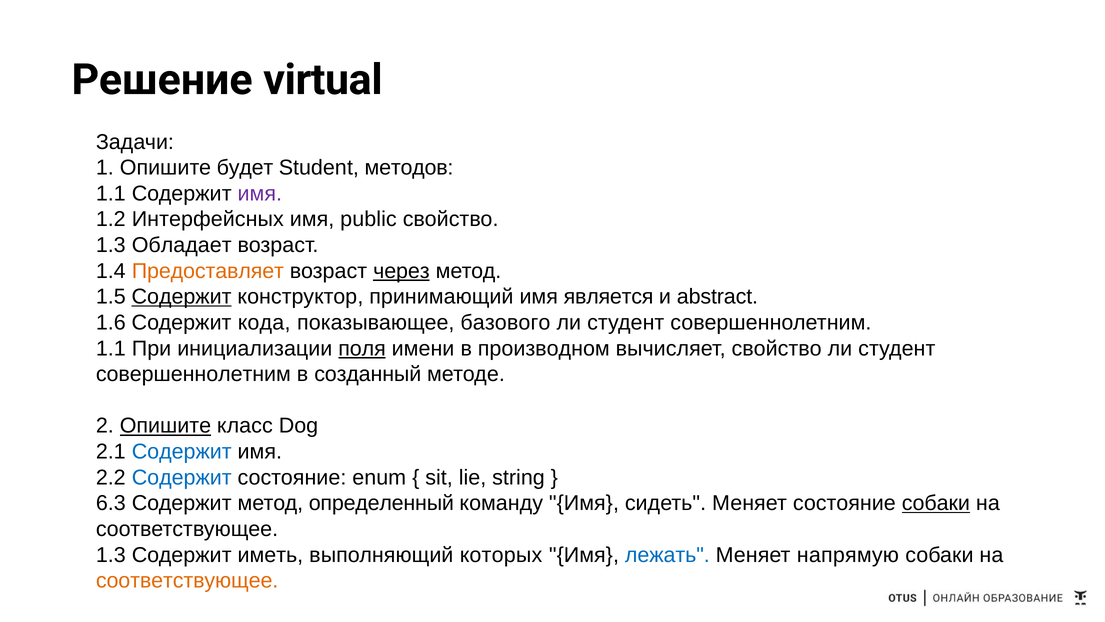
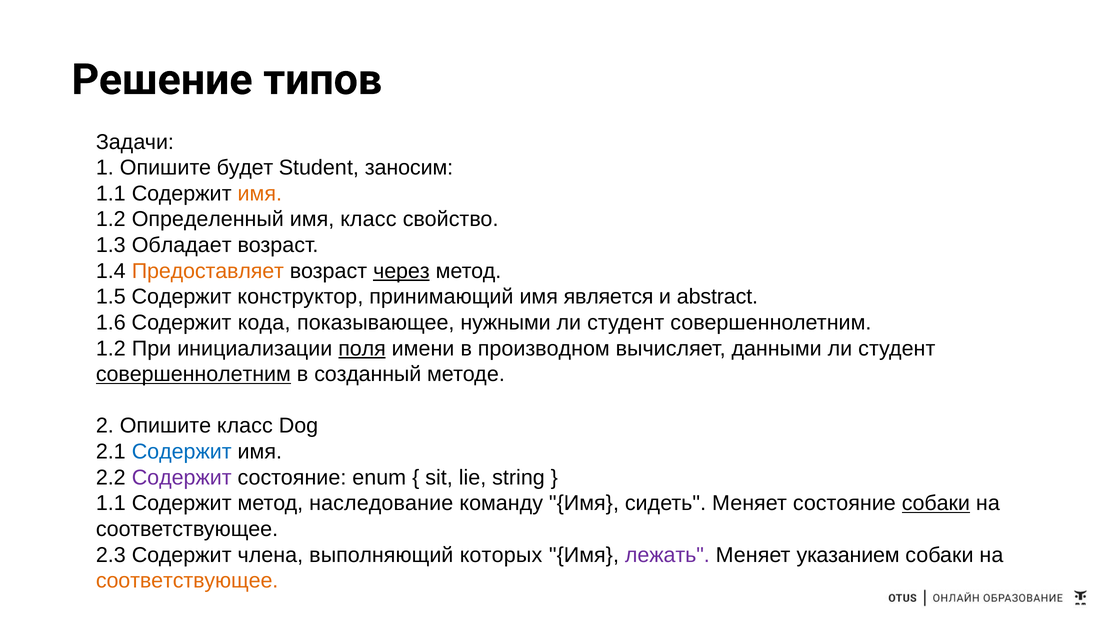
virtual: virtual -> типов (323, 80)
методов: методов -> заносим (409, 168)
имя colour: purple -> orange (260, 193)
Интерфейсных: Интерфейсных -> Определенный (208, 219)
имя public: public -> класс (368, 219)
Содержит underline: present -> none (182, 297)
базового: базового -> нужными (506, 322)
1.1: 1.1 -> 1.2 (111, 348)
вычисляет свойство: свойство -> данными (777, 348)
совершеннолетним underline: none -> present (193, 374)
Опишите underline: present -> none (165, 426)
Содержит colour: blue -> purple (182, 477)
6.3: 6.3 -> 1.1 (111, 503)
определенный: определенный -> наследование (381, 503)
1.3: 1.3 -> 2.3 (111, 555)
иметь: иметь -> члена (270, 555)
лежать colour: blue -> purple (667, 555)
напрямую: напрямую -> указанием (848, 555)
